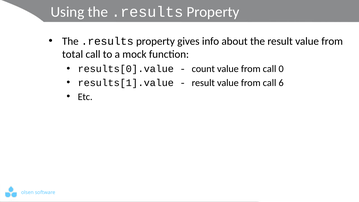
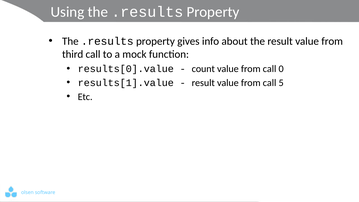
total: total -> third (73, 54)
6: 6 -> 5 (281, 83)
